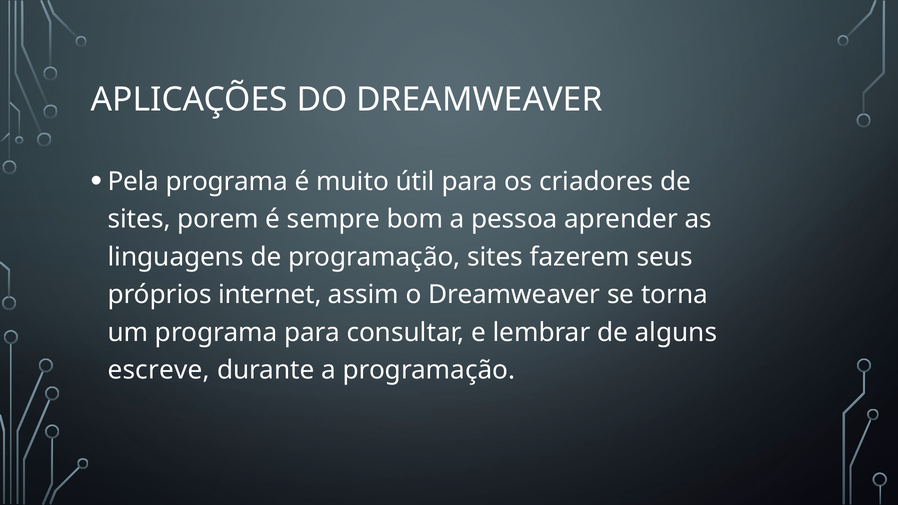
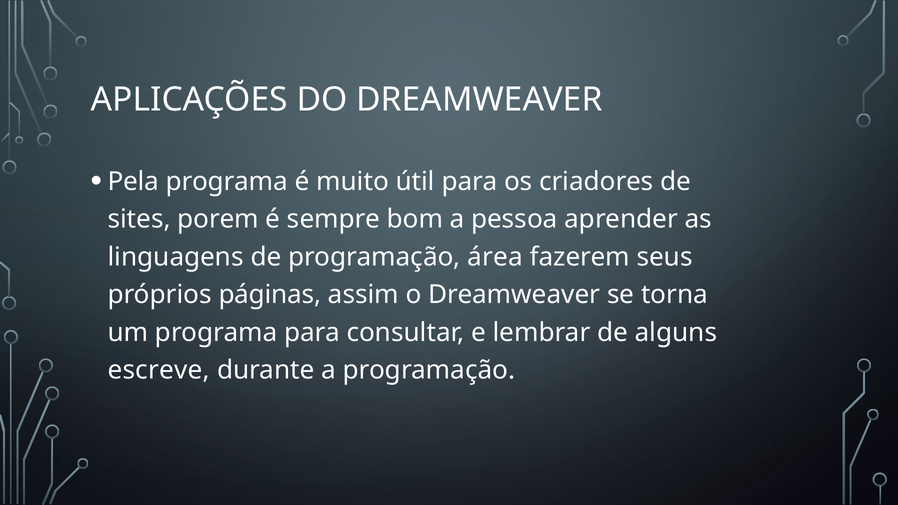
programação sites: sites -> área (495, 257)
internet: internet -> páginas (270, 295)
